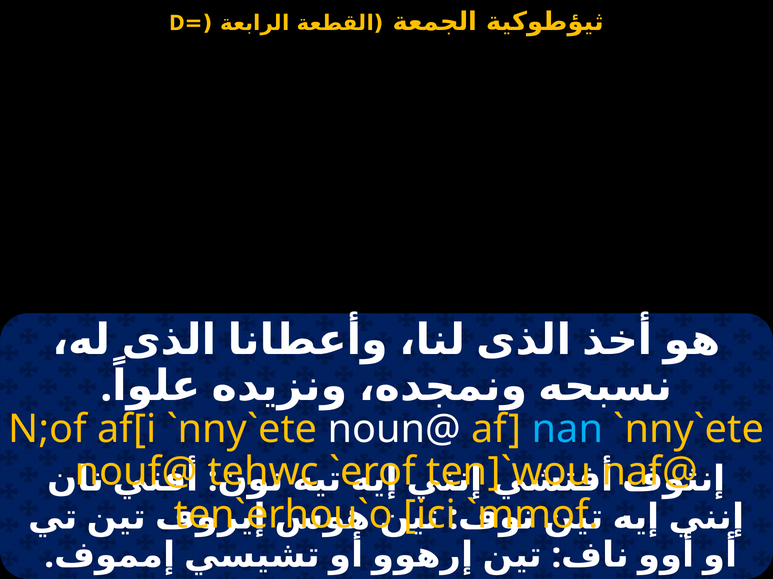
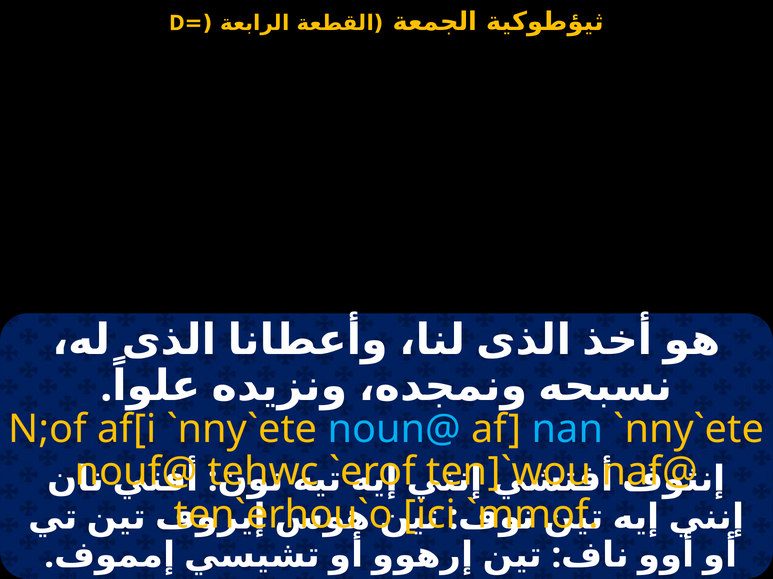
noun@ colour: white -> light blue (394, 430)
